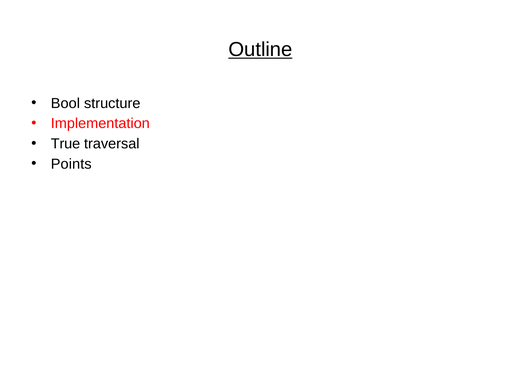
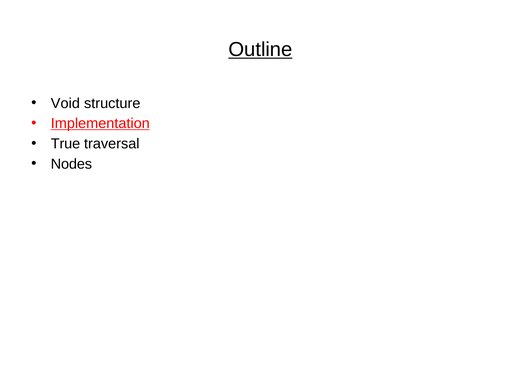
Bool: Bool -> Void (65, 103)
Implementation underline: none -> present (100, 124)
Points: Points -> Nodes (71, 164)
